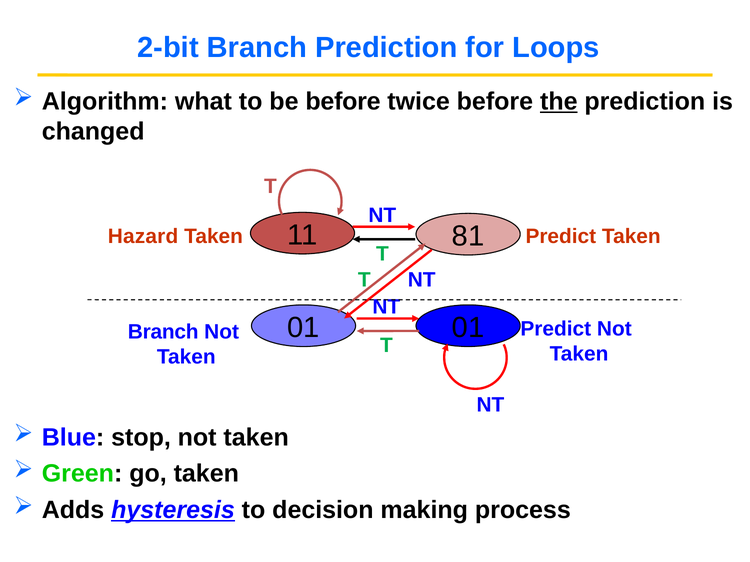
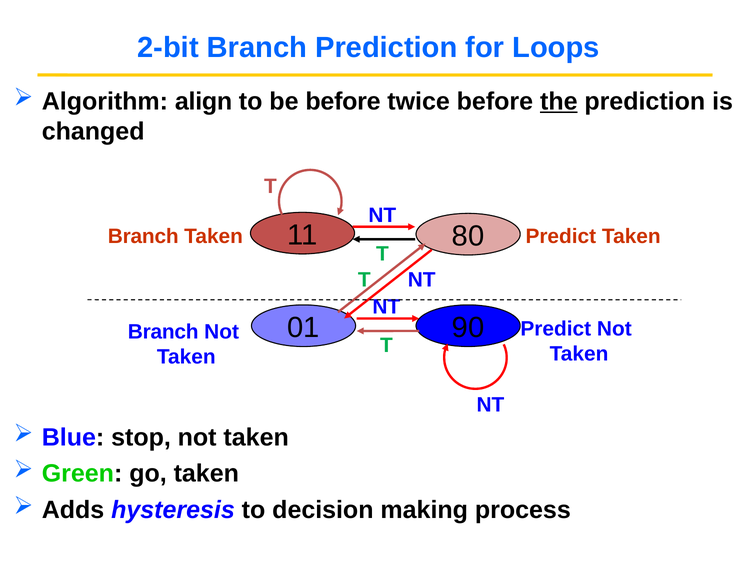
what: what -> align (204, 102)
81: 81 -> 80 (468, 236)
Hazard: Hazard -> Branch (143, 236)
01 01: 01 -> 90 (468, 328)
hysteresis underline: present -> none (173, 510)
